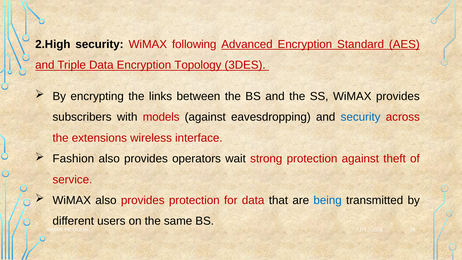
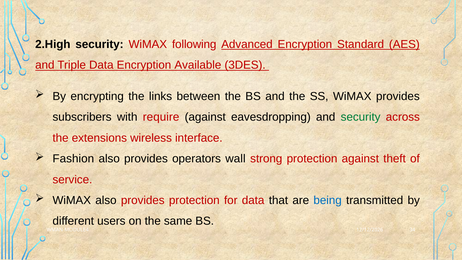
Topology: Topology -> Available (198, 65)
models: models -> require (161, 117)
security colour: blue -> green (361, 117)
wait: wait -> wall (235, 159)
